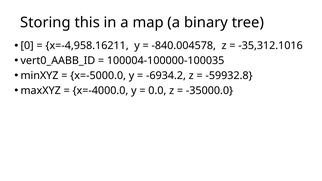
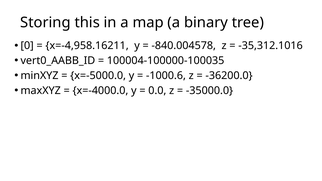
-6934.2: -6934.2 -> -1000.6 (166, 76)
-59932.8: -59932.8 -> -36200.0 (229, 76)
